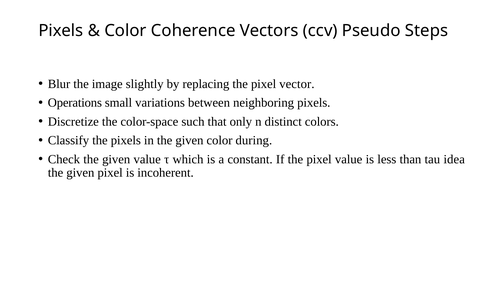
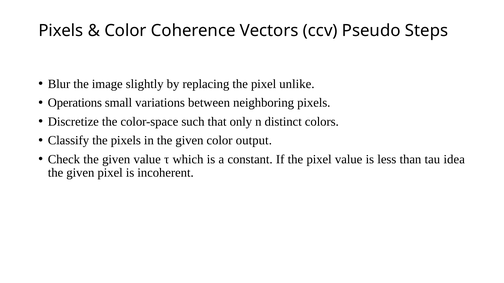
vector: vector -> unlike (297, 84)
during: during -> output (254, 141)
